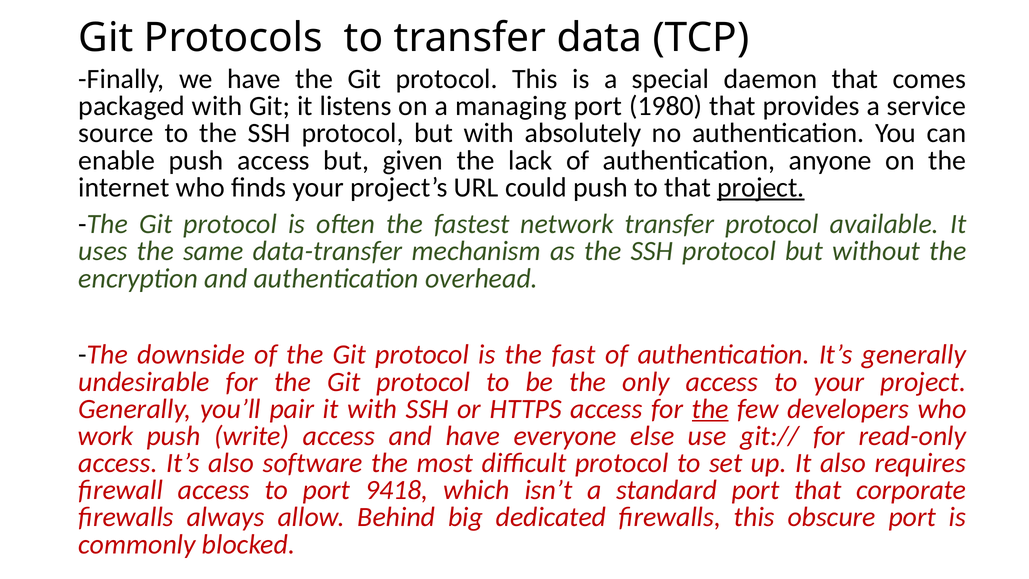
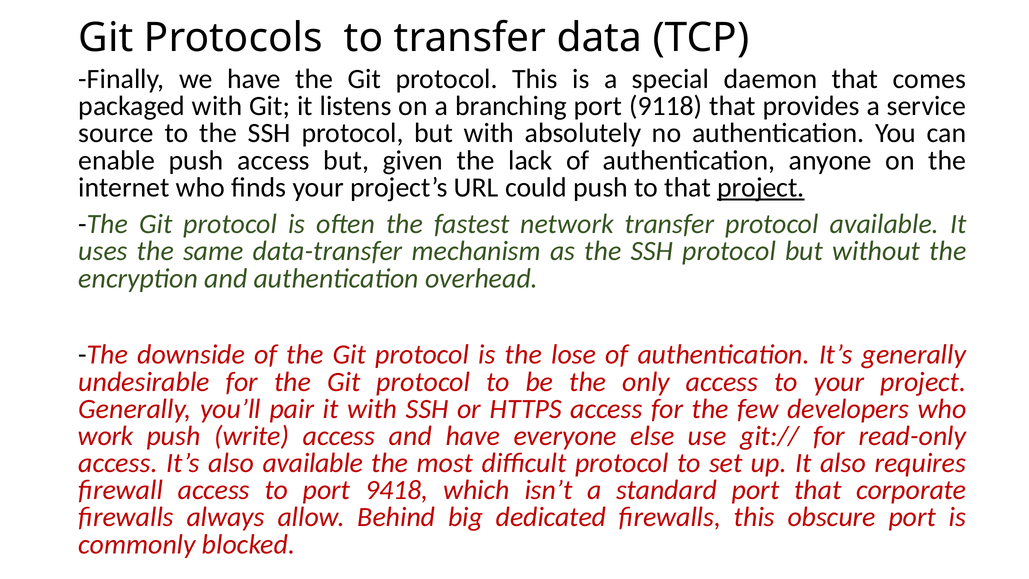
managing: managing -> branching (511, 106)
1980: 1980 -> 9118 (666, 106)
fast: fast -> lose (574, 355)
the underline: present -> none (710, 409)
also software: software -> available (313, 463)
